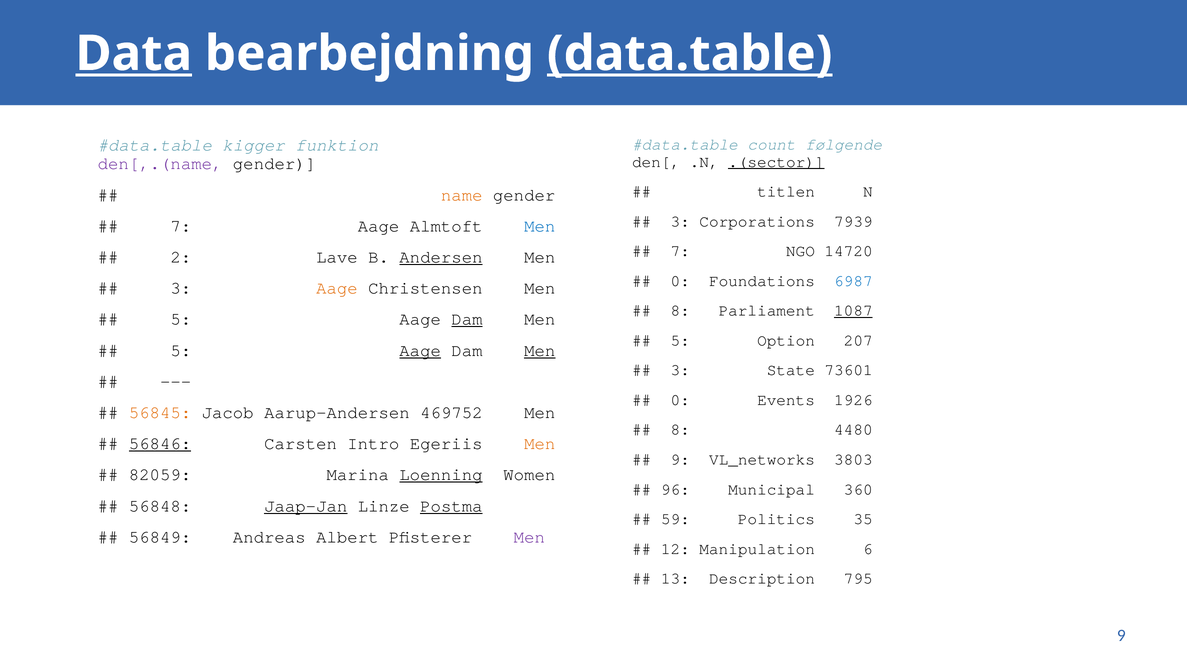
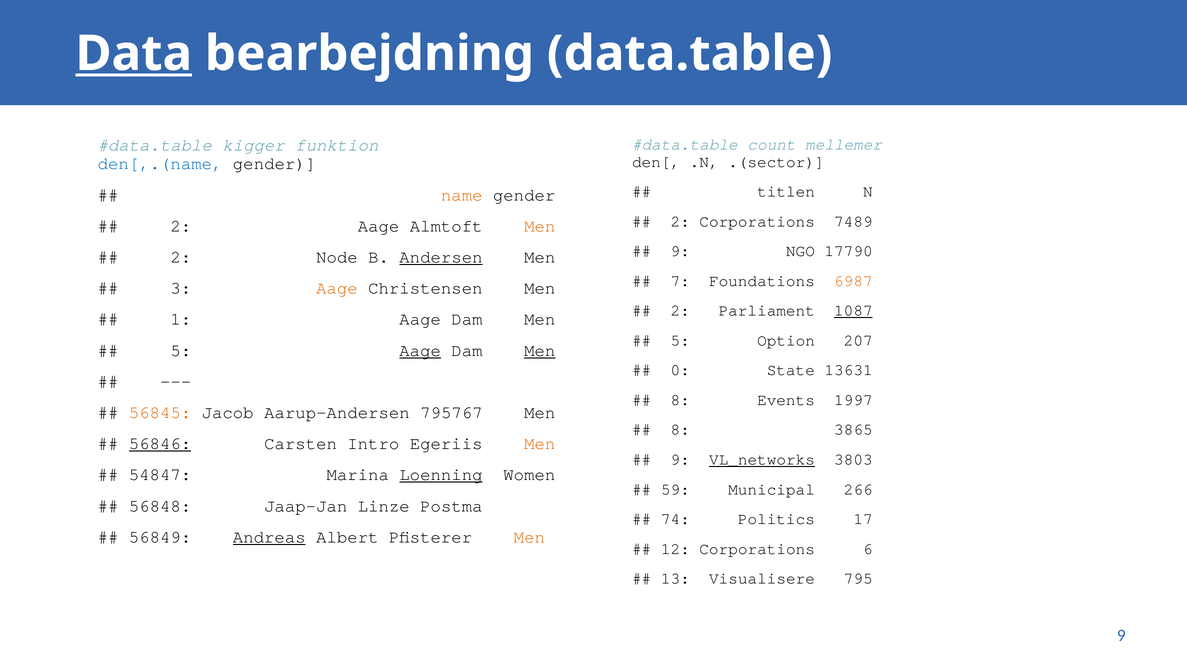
data.table underline: present -> none (690, 54)
følgende: følgende -> mellemer (844, 144)
.(sector underline: present -> none (776, 162)
den[,.(name colour: purple -> blue (160, 164)
3: 3 -> 2 (680, 221)
7939: 7939 -> 7489 (853, 221)
7: 7 -> 2 (181, 226)
Men colour: blue -> orange (540, 226)
7: 7 -> 9 (680, 251)
14720: 14720 -> 17790 (849, 251)
Lave: Lave -> Node (337, 257)
0: 0 -> 7 (680, 281)
6987 colour: blue -> orange (853, 281)
8: 8 -> 2 (680, 310)
5: 5 -> 1 (181, 319)
Dam underline: present -> none (467, 319)
3: 3 -> 0 (680, 370)
73601: 73601 -> 13631 (849, 370)
0: 0 -> 8 (680, 400)
1926: 1926 -> 1997 (853, 400)
469752: 469752 -> 795767 (451, 412)
4480: 4480 -> 3865 (853, 429)
VL_networks underline: none -> present (762, 459)
82059: 82059 -> 54847 (160, 475)
96: 96 -> 59 (675, 489)
360: 360 -> 266 (858, 489)
Jaap-Jan underline: present -> none (306, 506)
Postma underline: present -> none (451, 506)
59: 59 -> 74 (675, 519)
35: 35 -> 17 (863, 519)
Andreas underline: none -> present (269, 537)
Men colour: purple -> orange (529, 537)
12 Manipulation: Manipulation -> Corporations (757, 548)
Description: Description -> Visualisere (762, 578)
